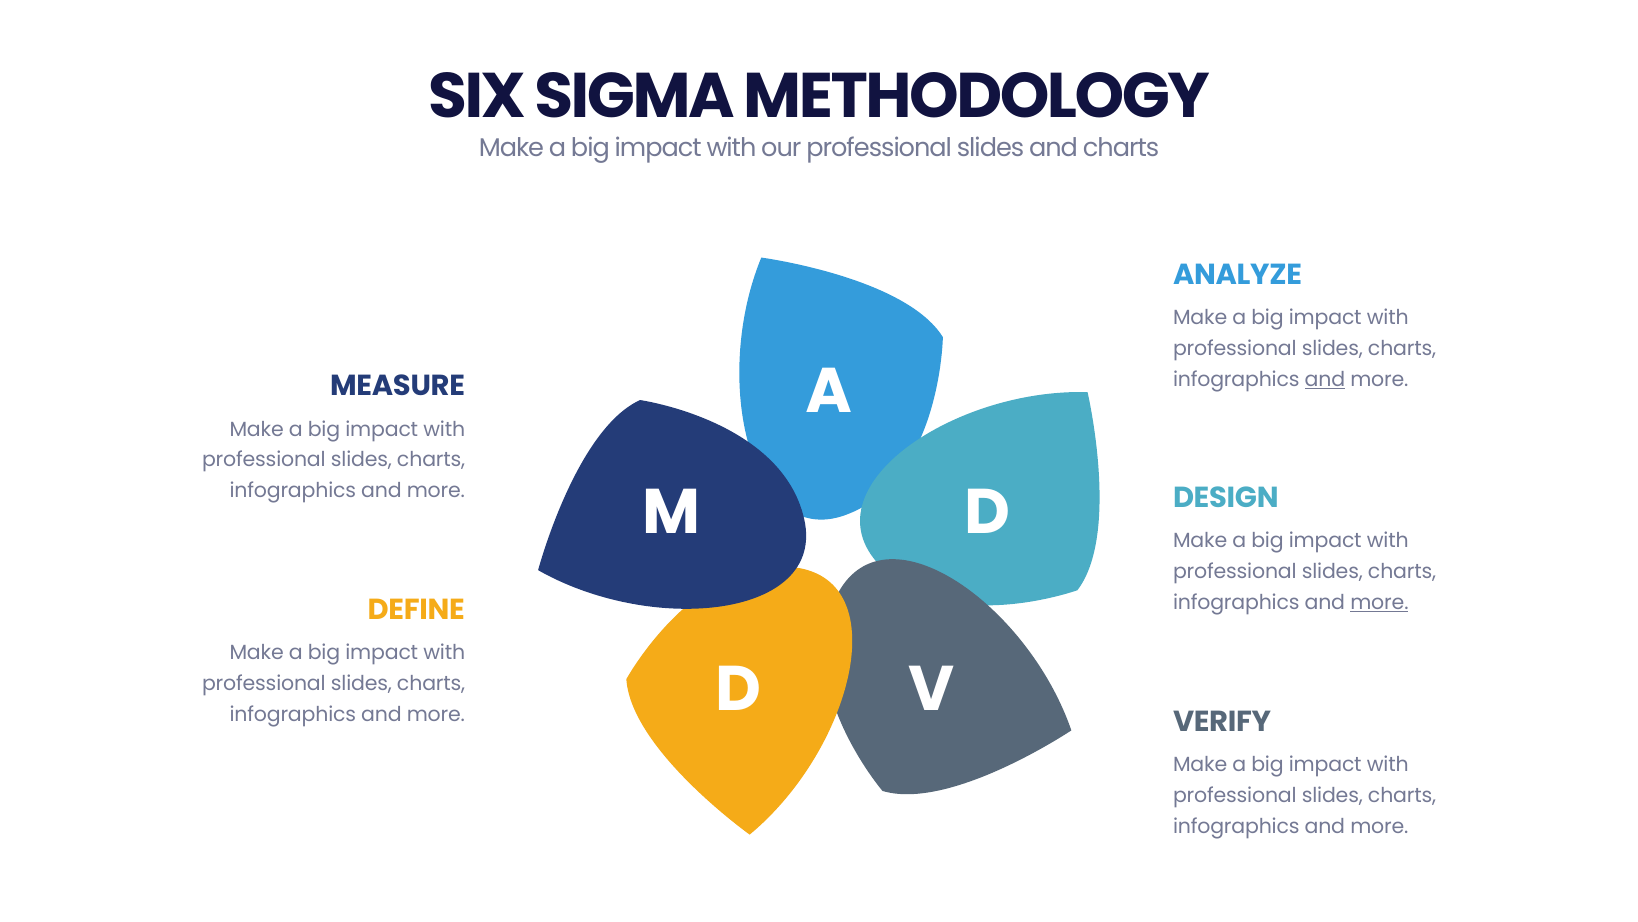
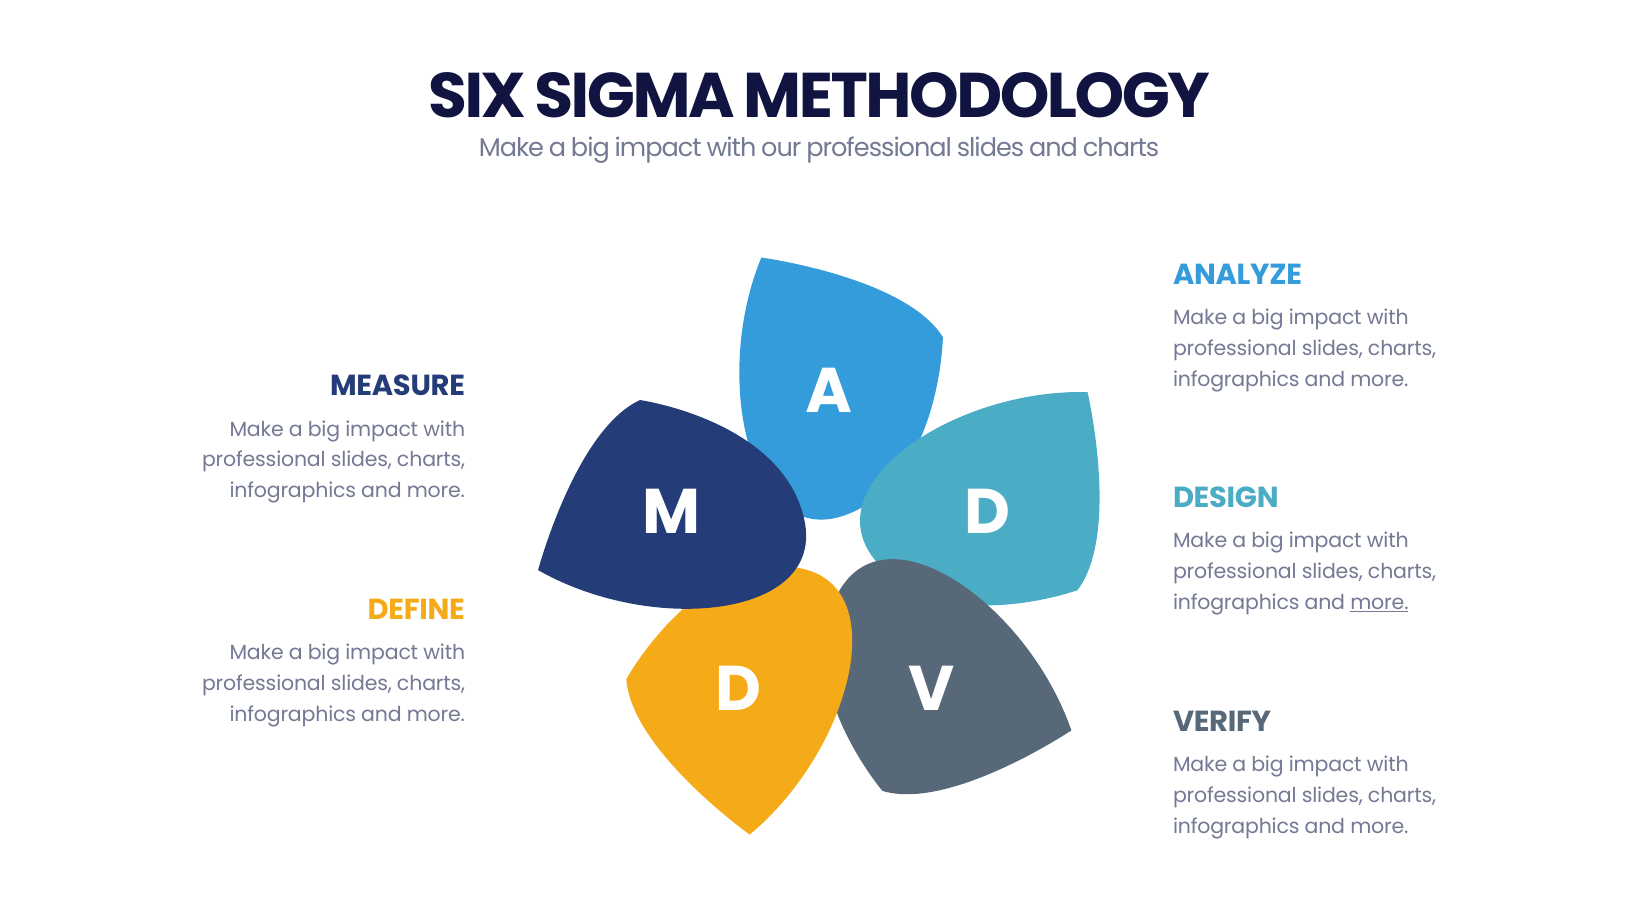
and underline: present -> none (1325, 379)
